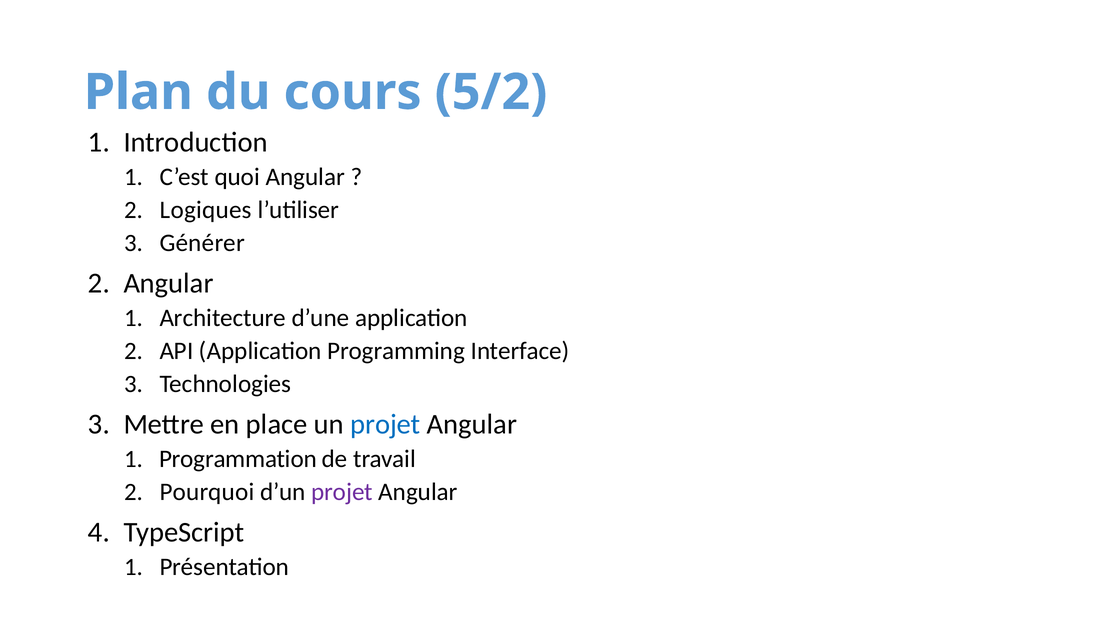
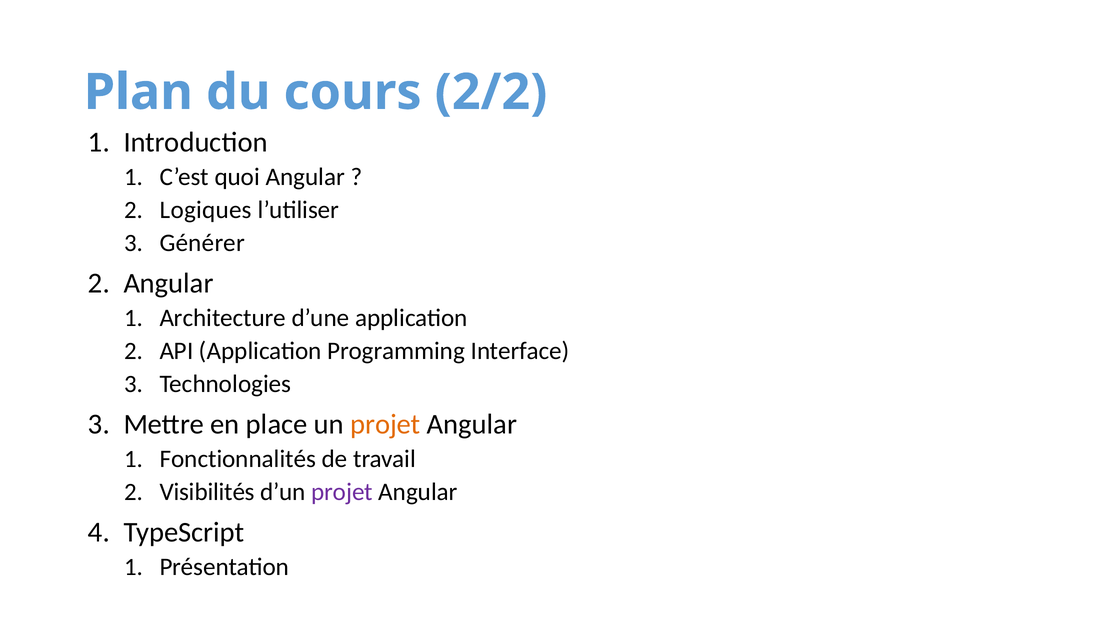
5/2: 5/2 -> 2/2 (491, 92)
projet colour: blue -> orange (385, 424)
Programmation: Programmation -> Fonctionnalités (238, 459)
Pourquoi: Pourquoi -> Visibilités (207, 492)
